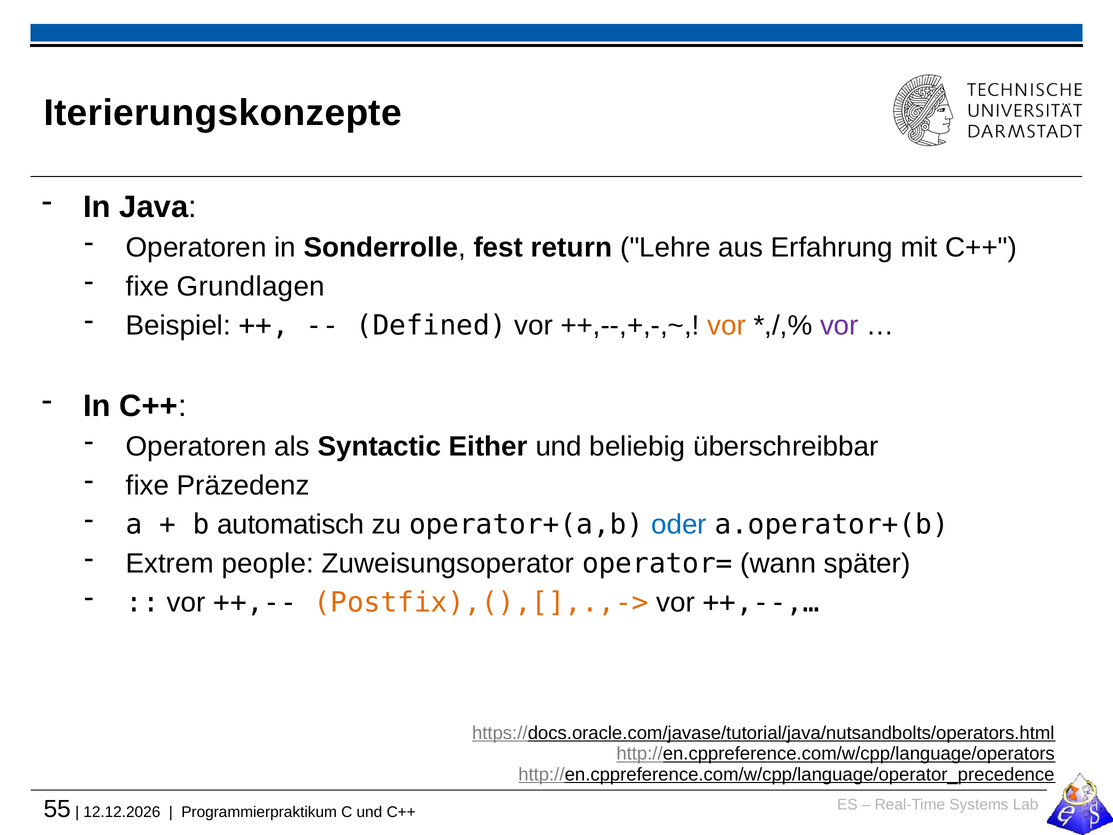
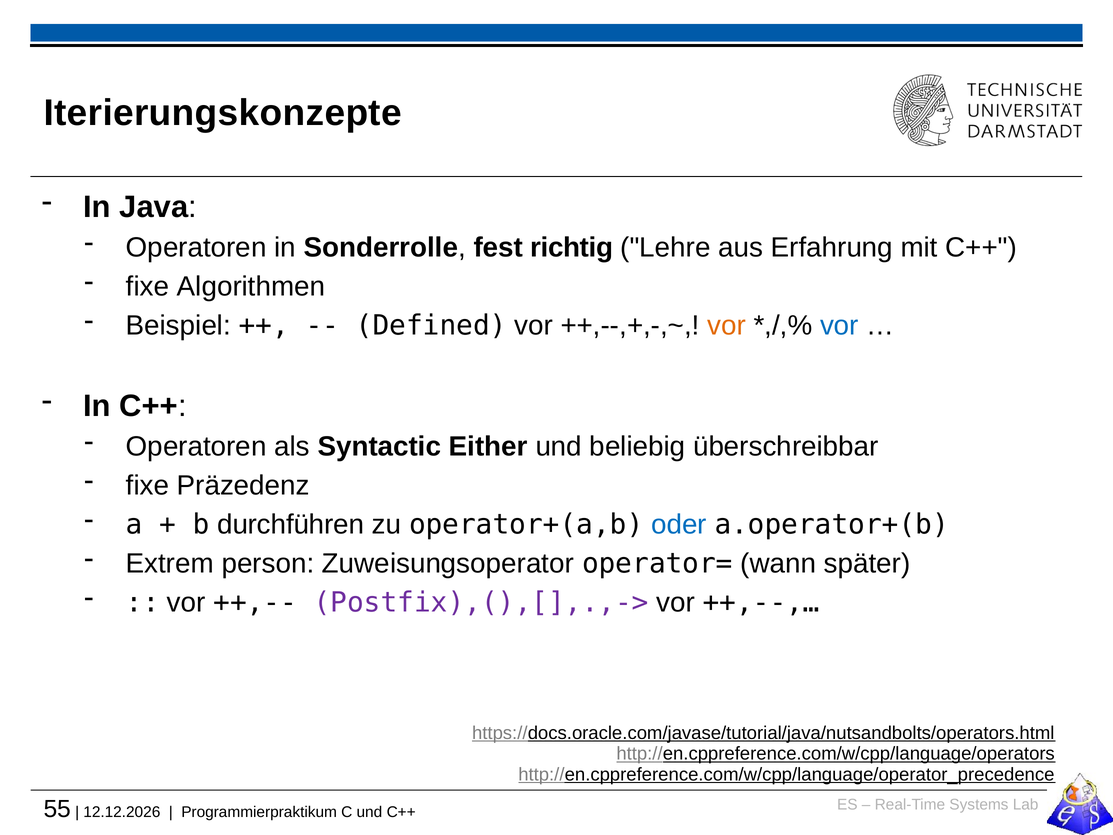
return: return -> richtig (572, 248)
Grundlagen: Grundlagen -> Algorithmen (251, 287)
vor colour: purple -> blue (839, 325)
automatisch: automatisch -> durchführen (291, 525)
people: people -> person (268, 564)
Postfix),(),[],.,-> colour: orange -> purple (481, 602)
